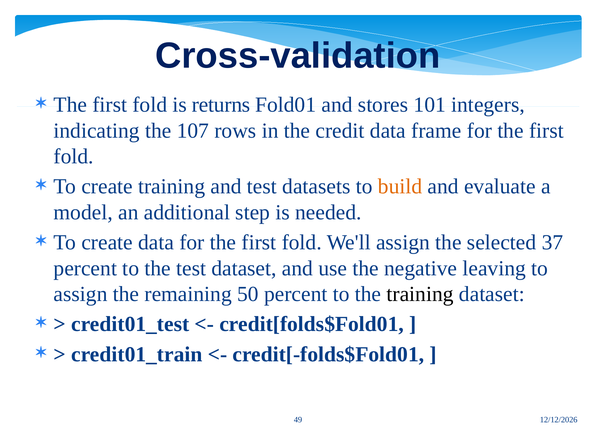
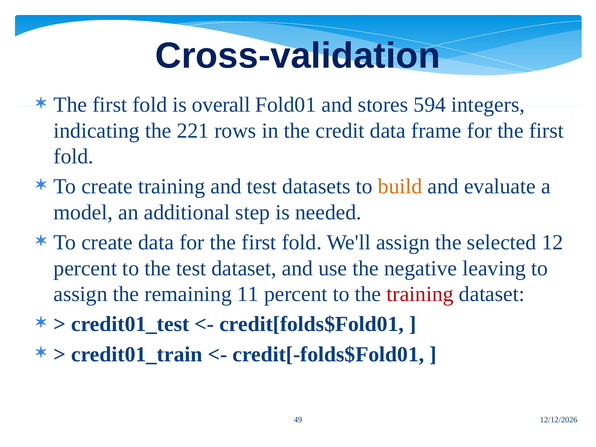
returns: returns -> overall (221, 105)
101: 101 -> 594 (430, 105)
107: 107 -> 221 (193, 131)
37: 37 -> 12 (552, 242)
50: 50 -> 11 (248, 294)
training colour: black -> red (420, 294)
